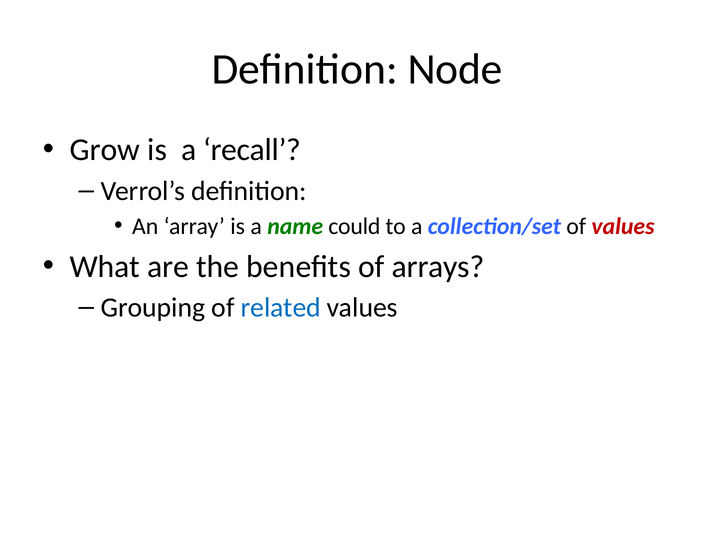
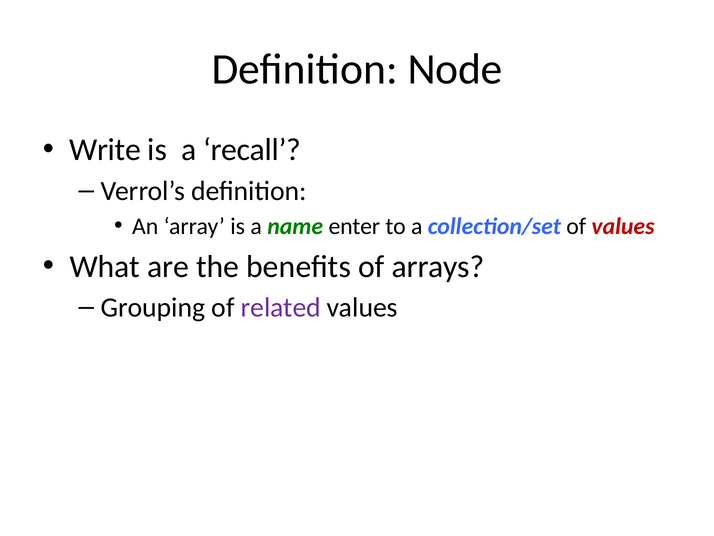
Grow: Grow -> Write (105, 150)
could: could -> enter (354, 226)
related colour: blue -> purple (281, 307)
